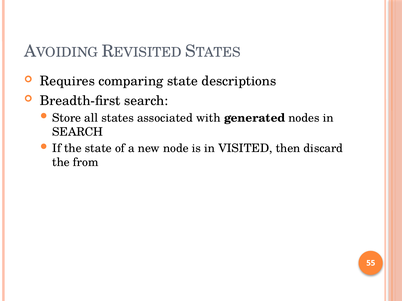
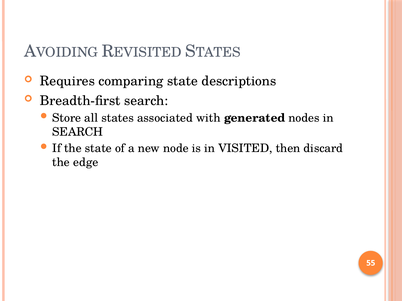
from: from -> edge (86, 163)
